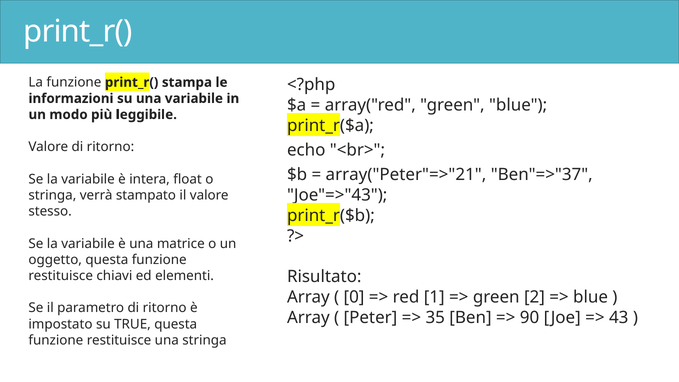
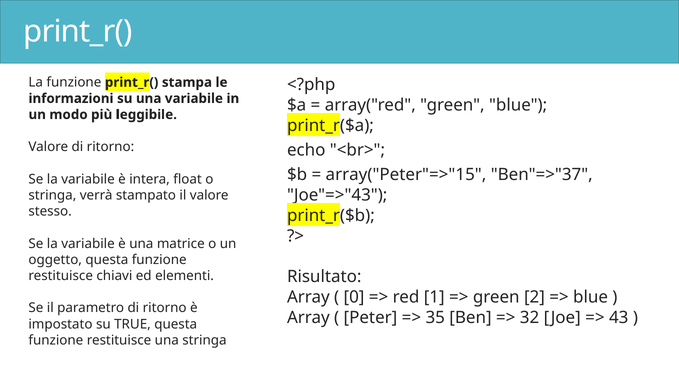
array("Peter"=>"21: array("Peter"=>"21 -> array("Peter"=>"15 (406, 175)
90: 90 -> 32 (530, 317)
